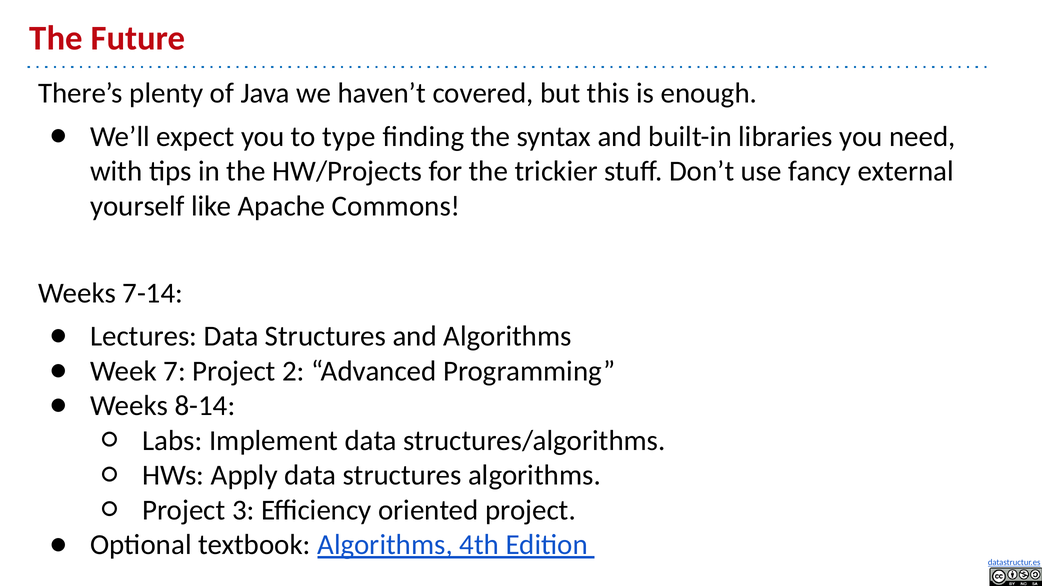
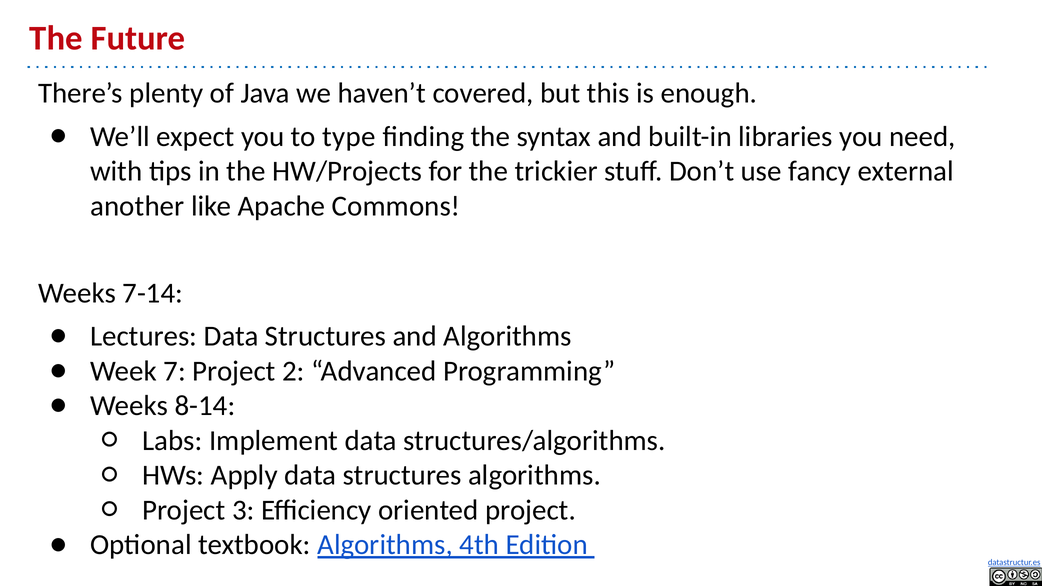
yourself: yourself -> another (137, 206)
